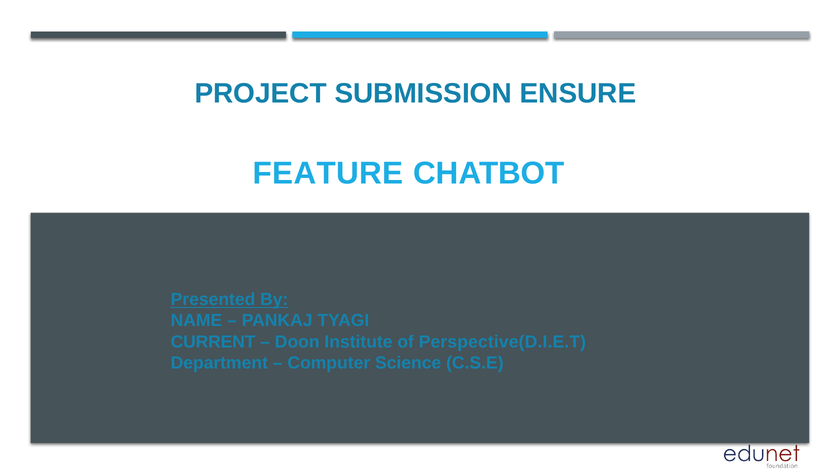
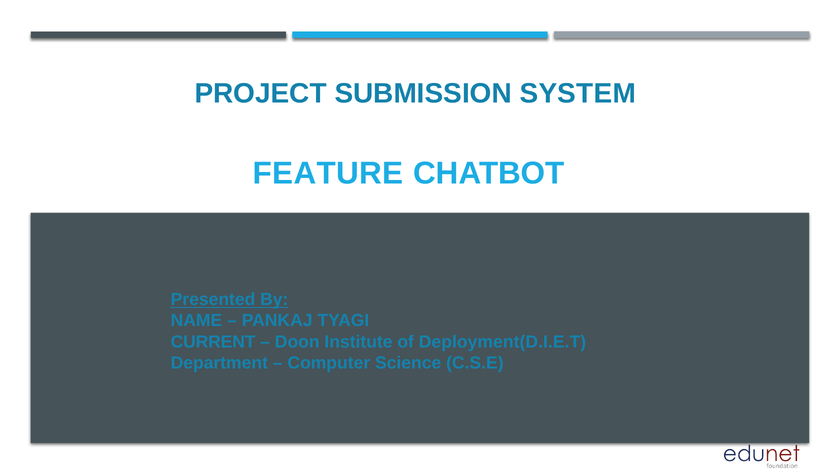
ENSURE: ENSURE -> SYSTEM (578, 93)
Perspective(D.I.E.T: Perspective(D.I.E.T -> Deployment(D.I.E.T (502, 341)
